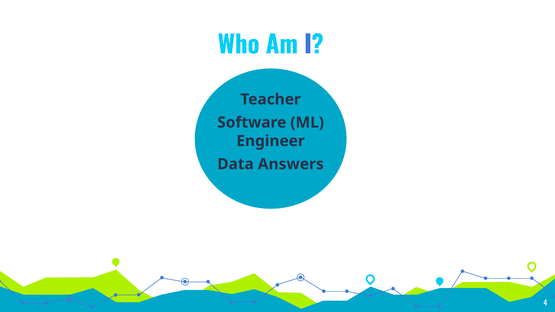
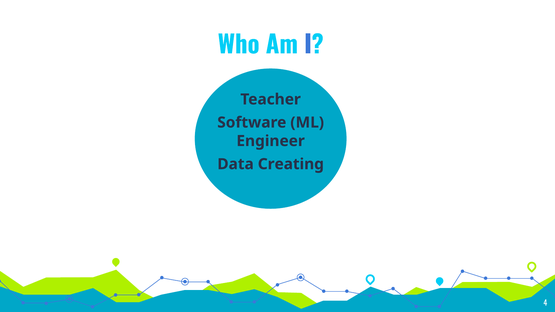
Answers: Answers -> Creating (291, 164)
